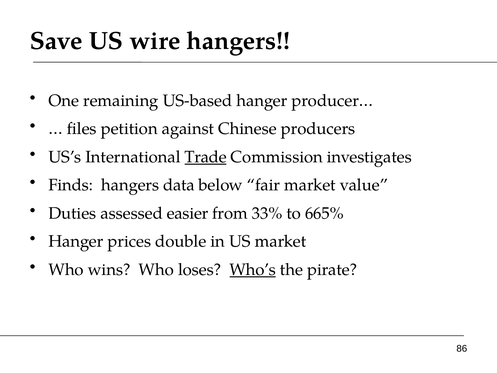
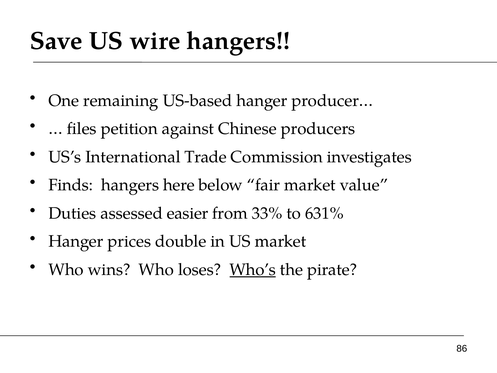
Trade underline: present -> none (206, 157)
data: data -> here (179, 185)
665%: 665% -> 631% (324, 213)
